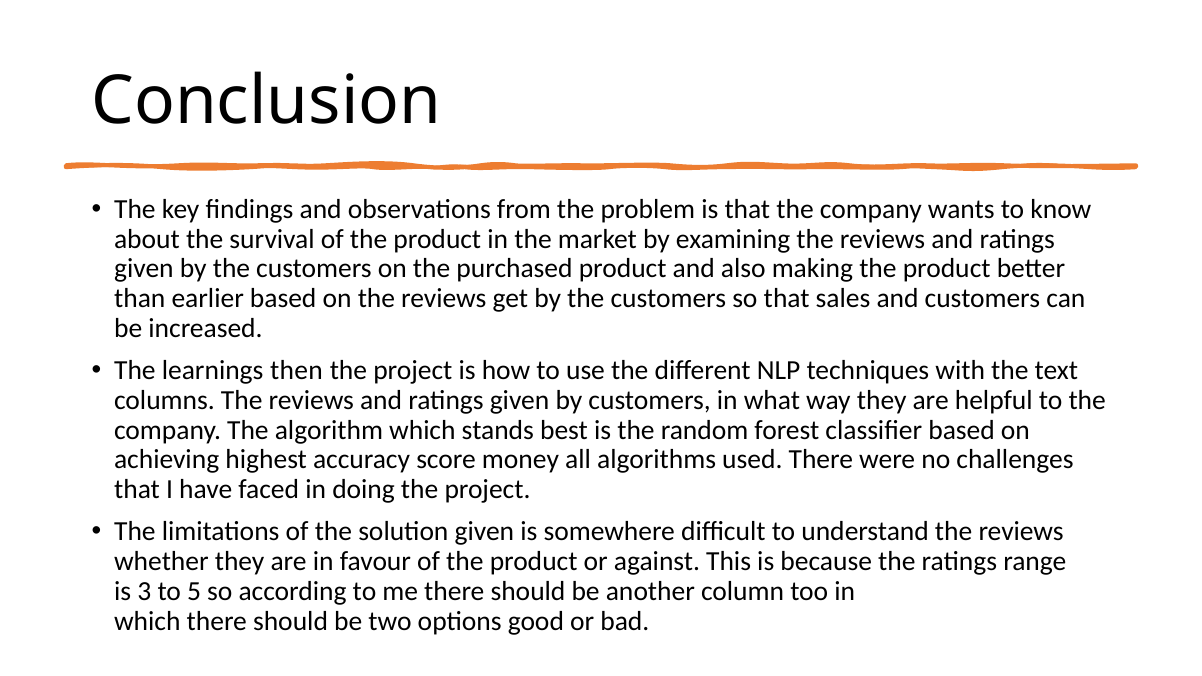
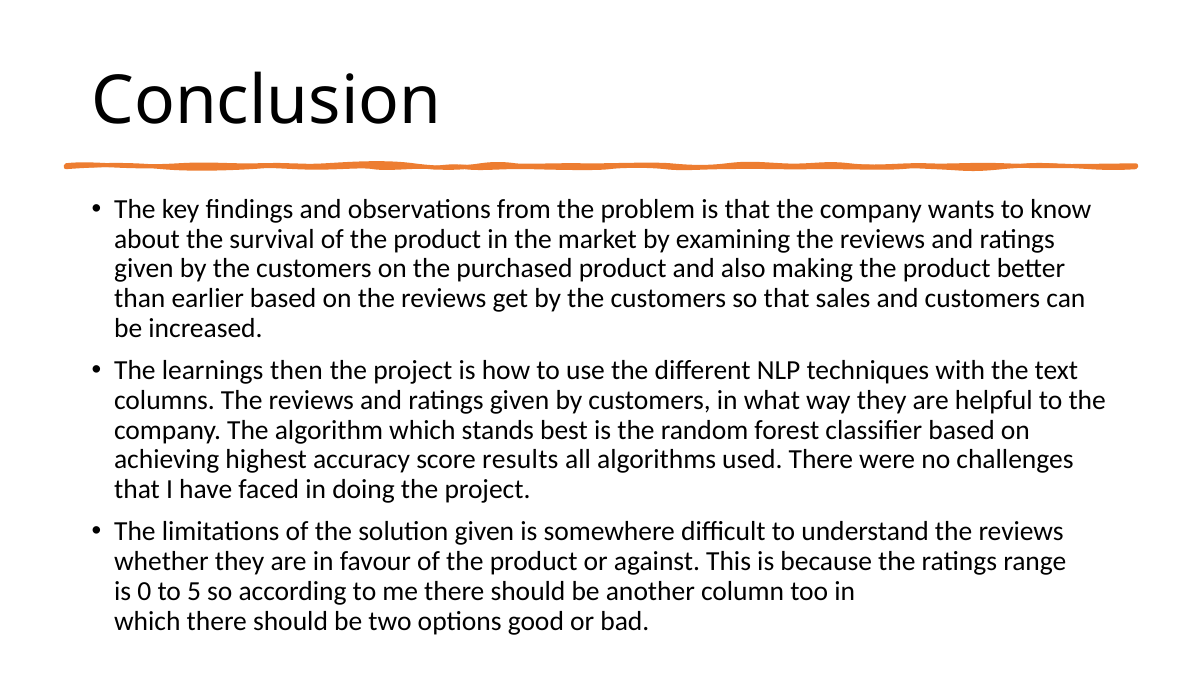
money: money -> results (520, 460)
3: 3 -> 0 (144, 591)
